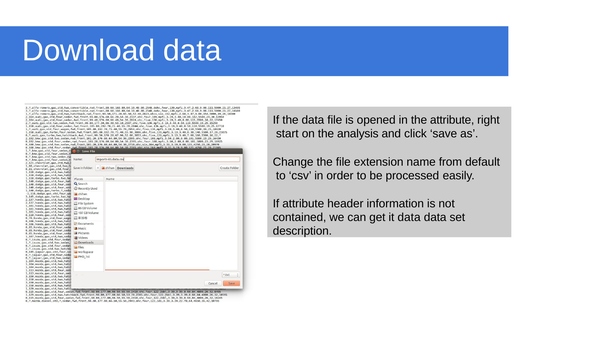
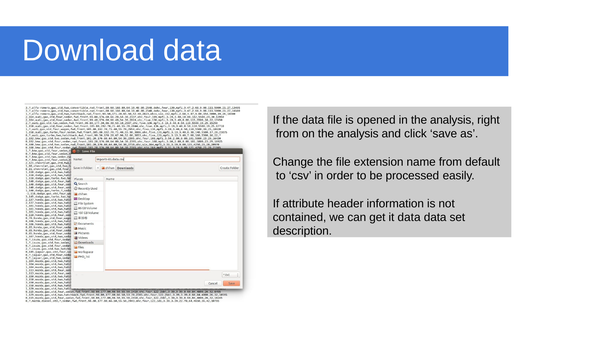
in the attribute: attribute -> analysis (452, 120)
start: start -> from (287, 134)
